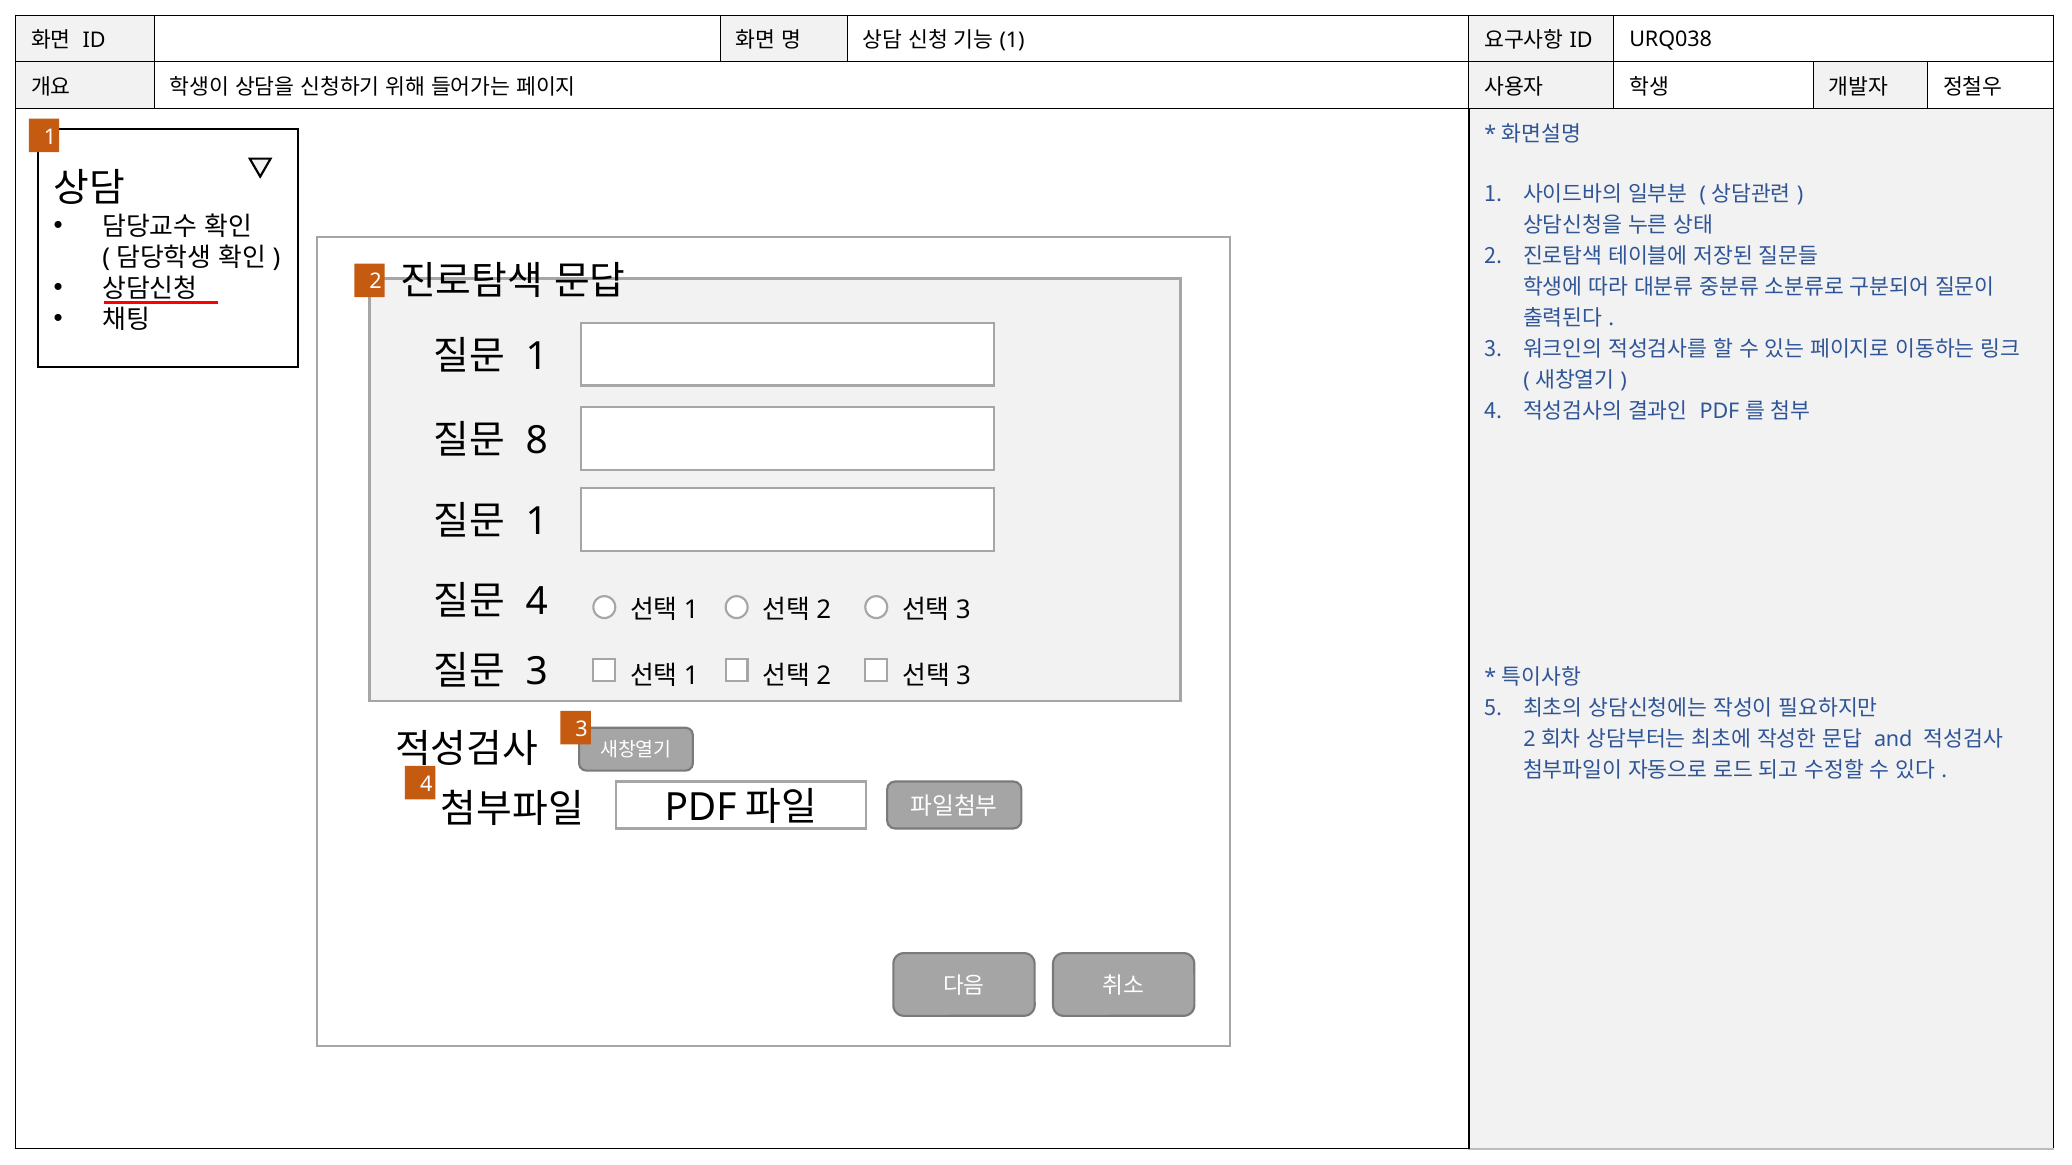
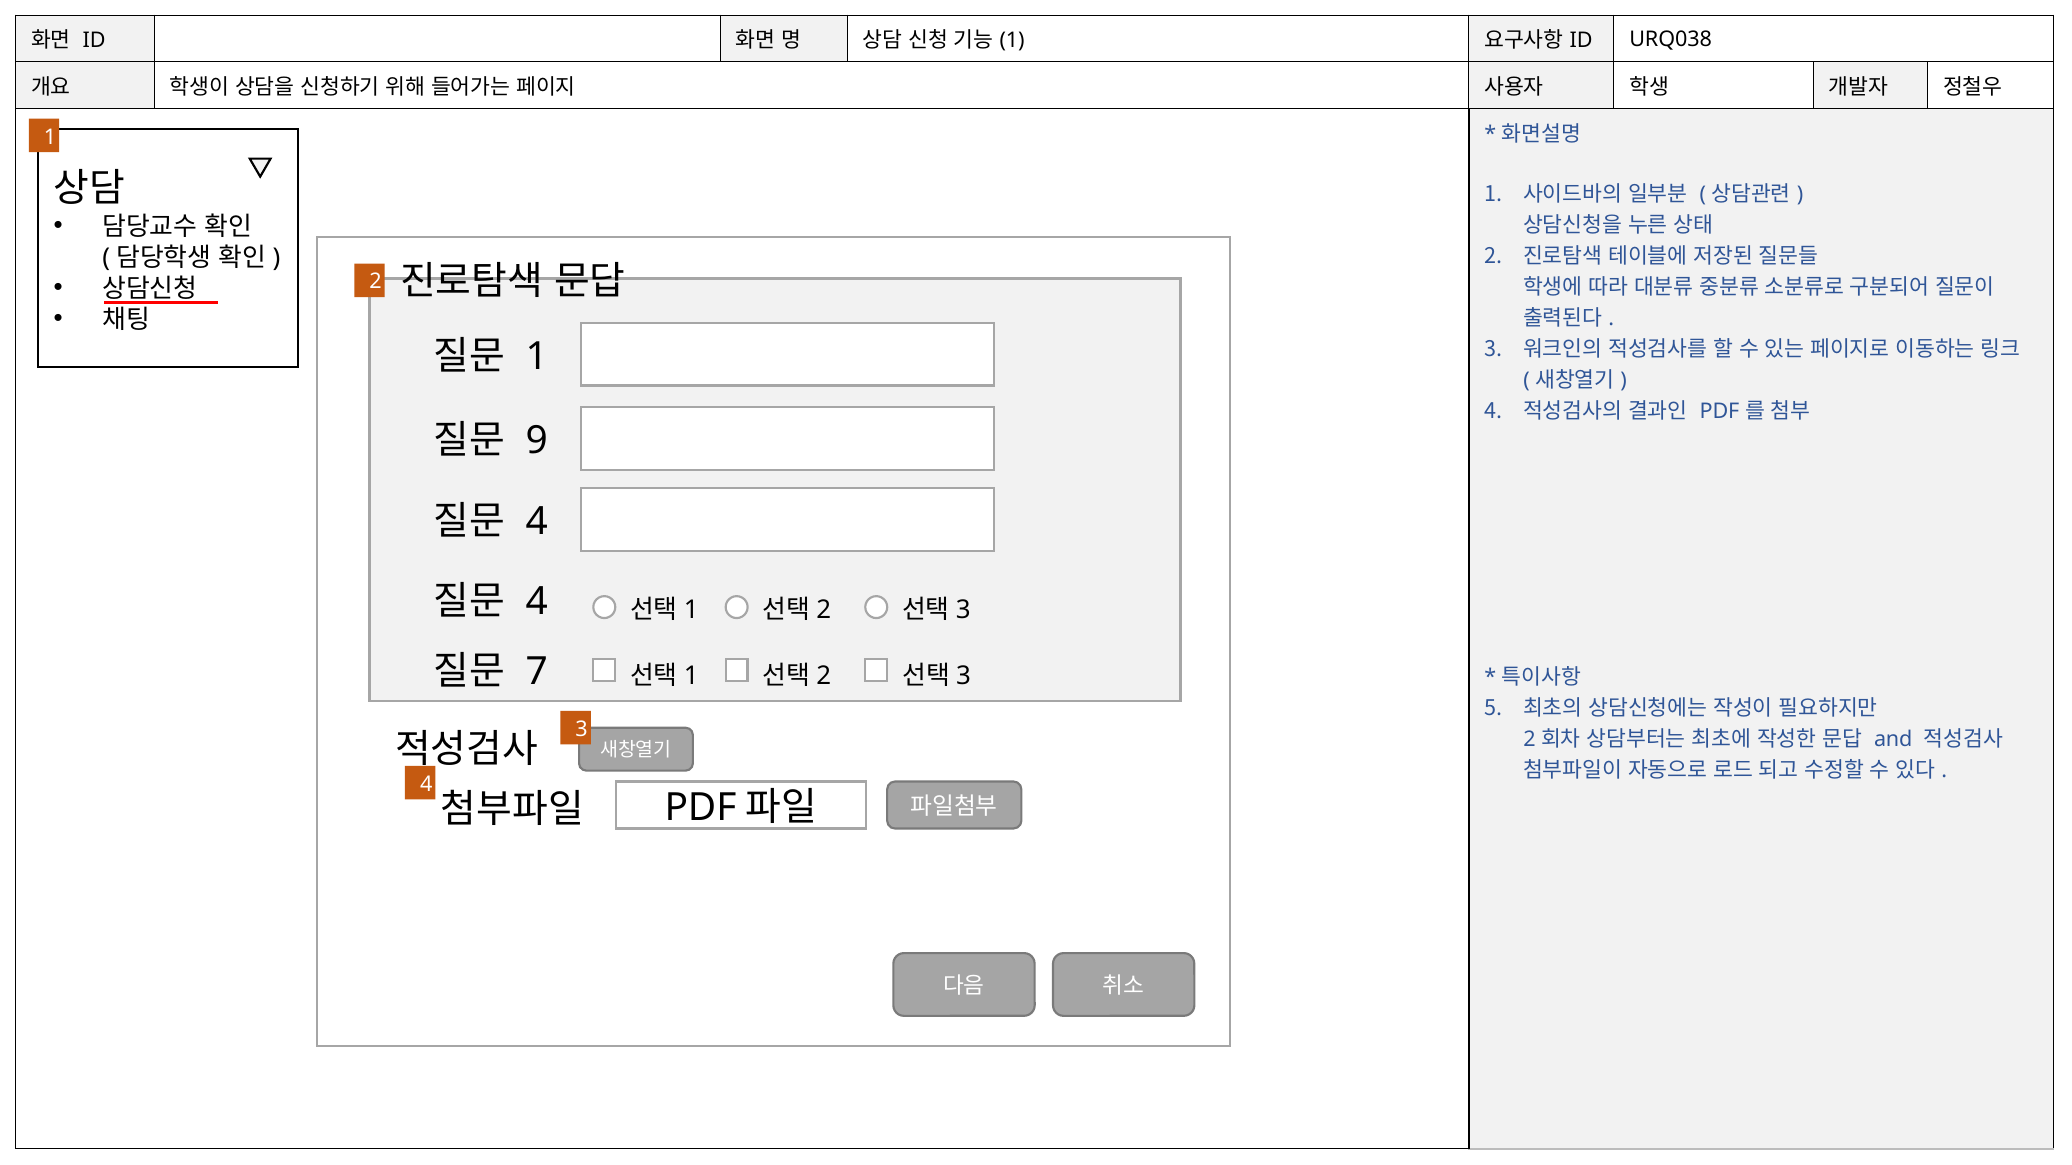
8: 8 -> 9 (537, 441)
1: 1 -> 4 (537, 522)
3: 3 -> 7 (537, 672)
